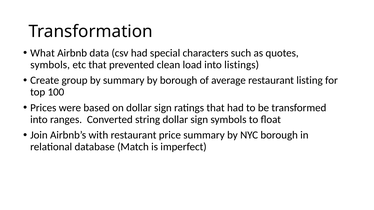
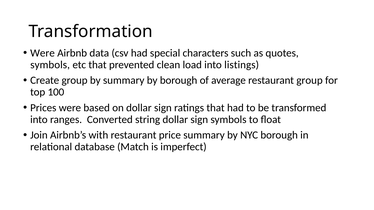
What: What -> Were (43, 53)
restaurant listing: listing -> group (310, 80)
